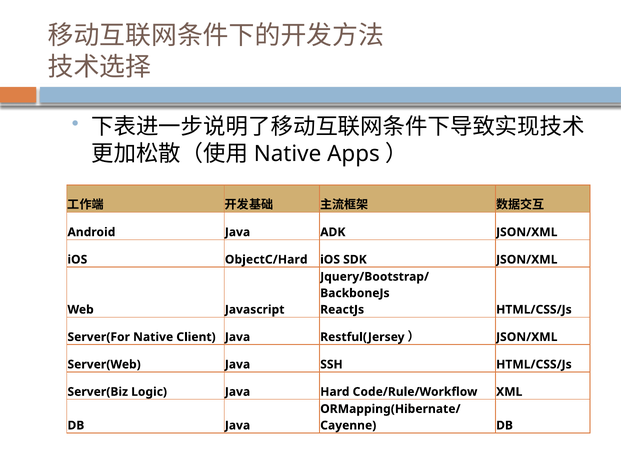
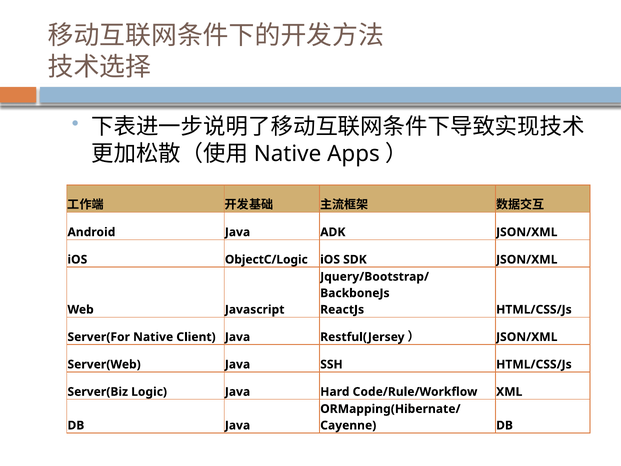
ObjectC/Hard: ObjectC/Hard -> ObjectC/Logic (266, 259)
